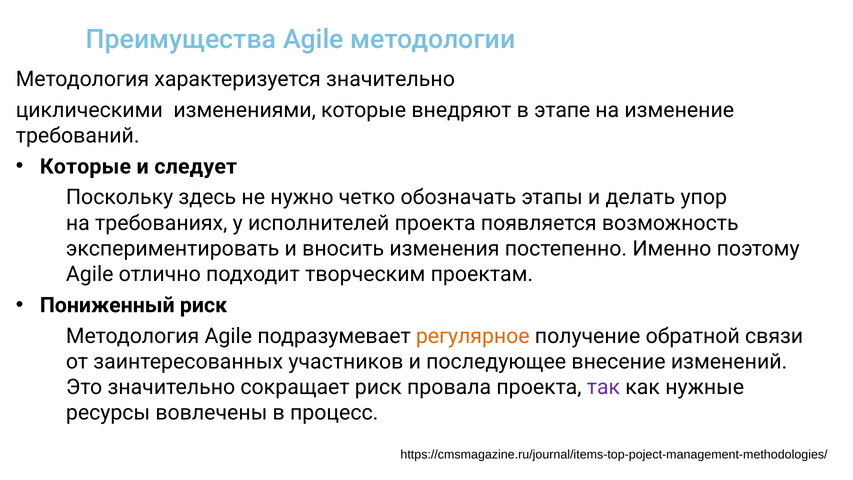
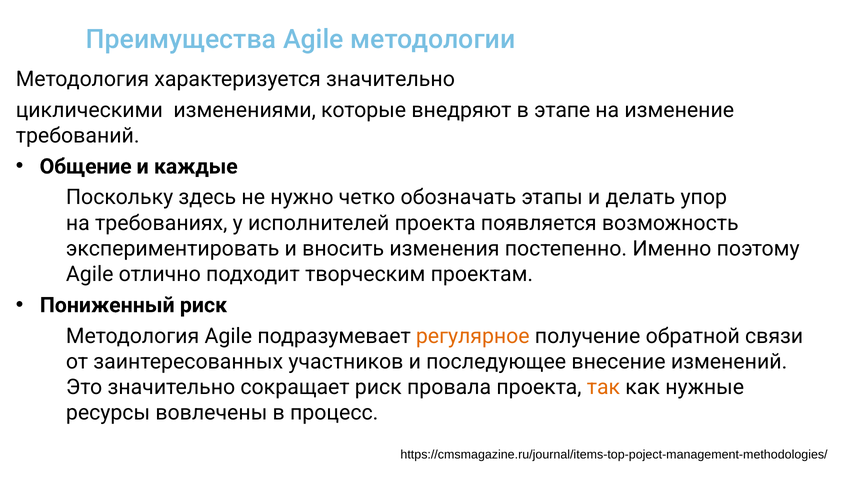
Которые: Которые -> Общение (86, 166)
следует: следует -> каждые (196, 166)
так colour: purple -> orange (604, 387)
